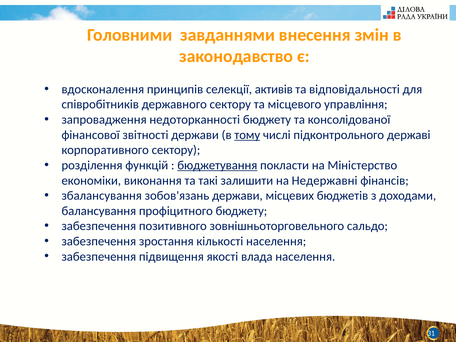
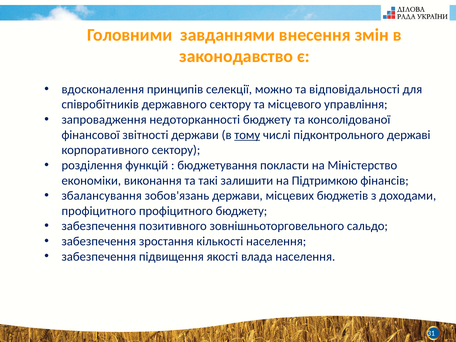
активів: активів -> можно (274, 89)
бюджетування underline: present -> none (217, 165)
Недержавні: Недержавні -> Підтримкою (325, 180)
балансування: балансування -> профіцитного (99, 211)
